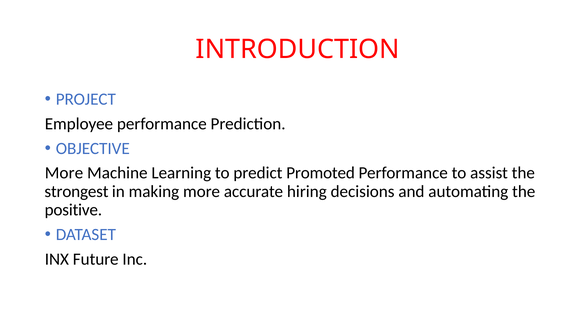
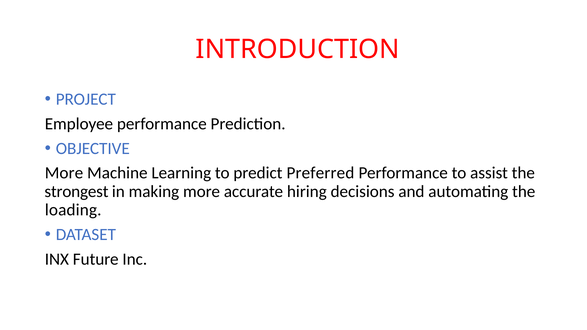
Promoted: Promoted -> Preferred (320, 173)
positive: positive -> loading (73, 210)
